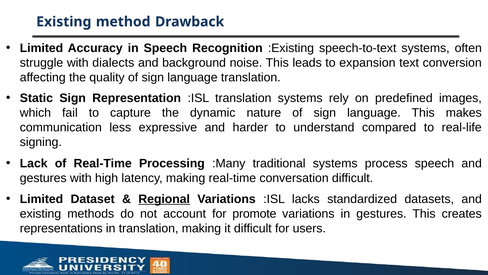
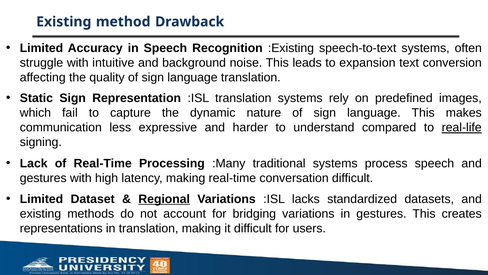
dialects: dialects -> intuitive (113, 63)
real-life underline: none -> present (462, 127)
promote: promote -> bridging (254, 213)
